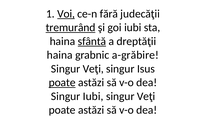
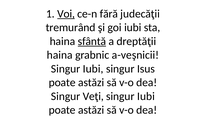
tremurând underline: present -> none (71, 28)
a-grăbire: a-grăbire -> a-veşnicii (135, 55)
Veţi: Veţi -> Iubi (93, 69)
poate underline: present -> none (62, 82)
Singur Iubi: Iubi -> Veţi (93, 96)
Veţi: Veţi -> Iubi (146, 96)
